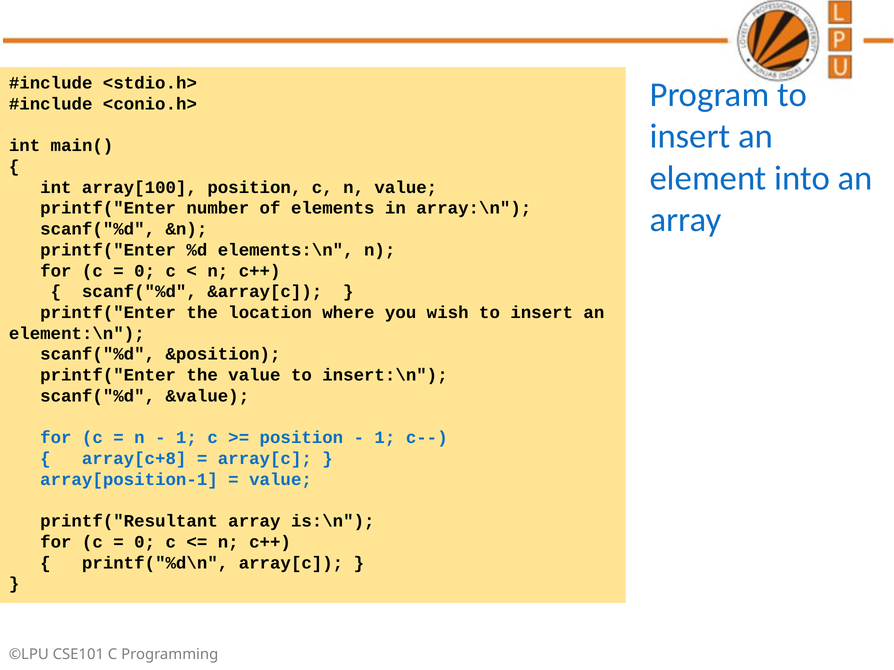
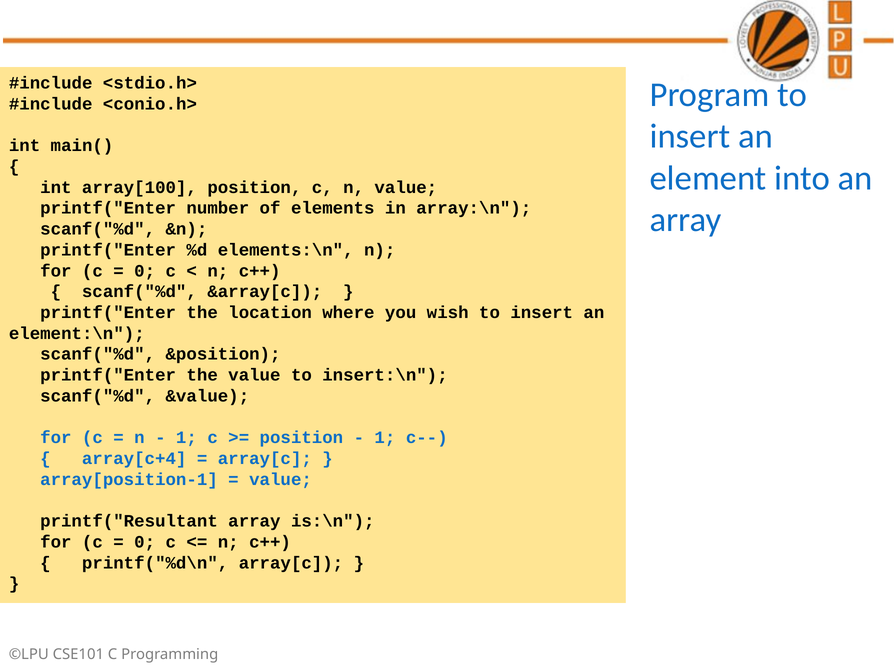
array[c+8: array[c+8 -> array[c+4 (134, 459)
